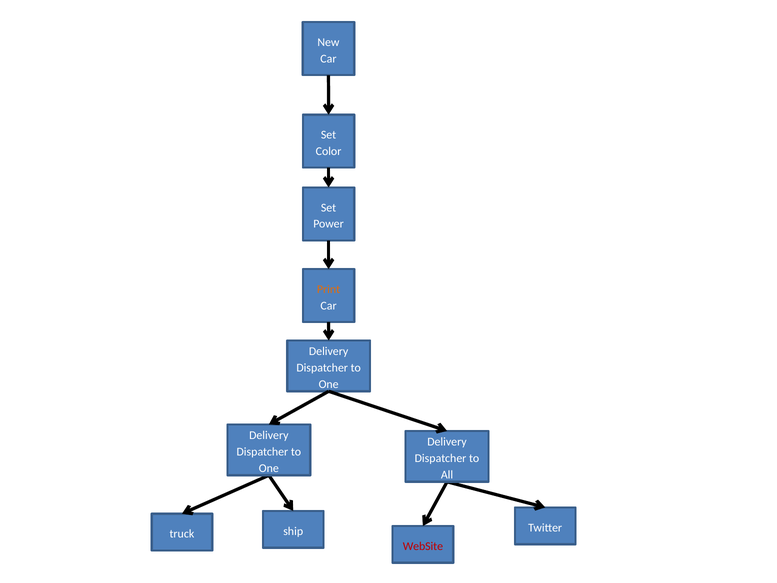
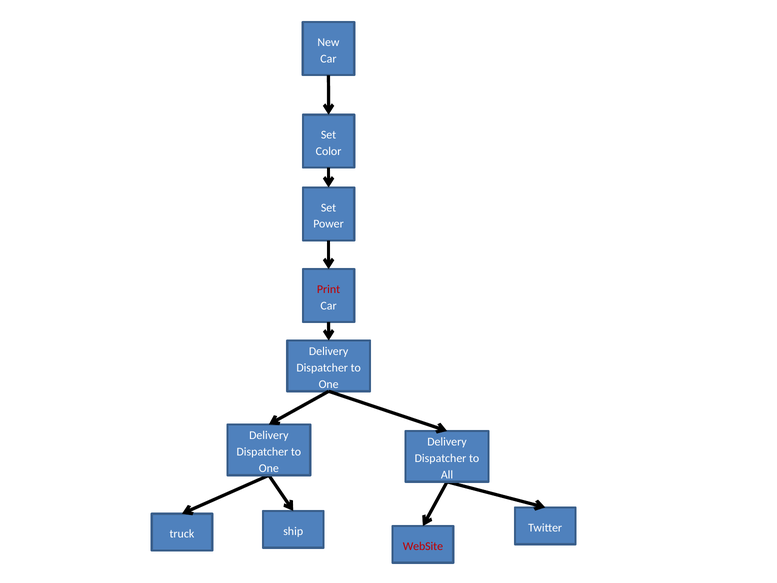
Print colour: orange -> red (329, 289)
